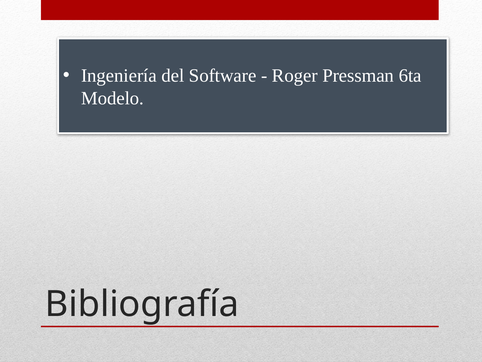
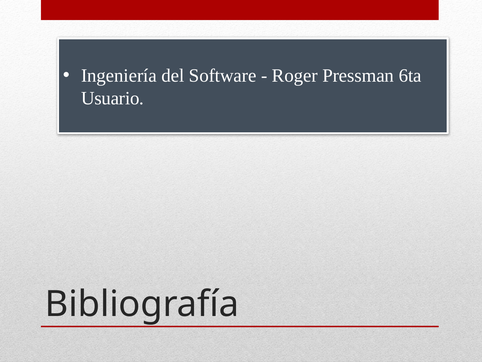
Modelo: Modelo -> Usuario (113, 98)
